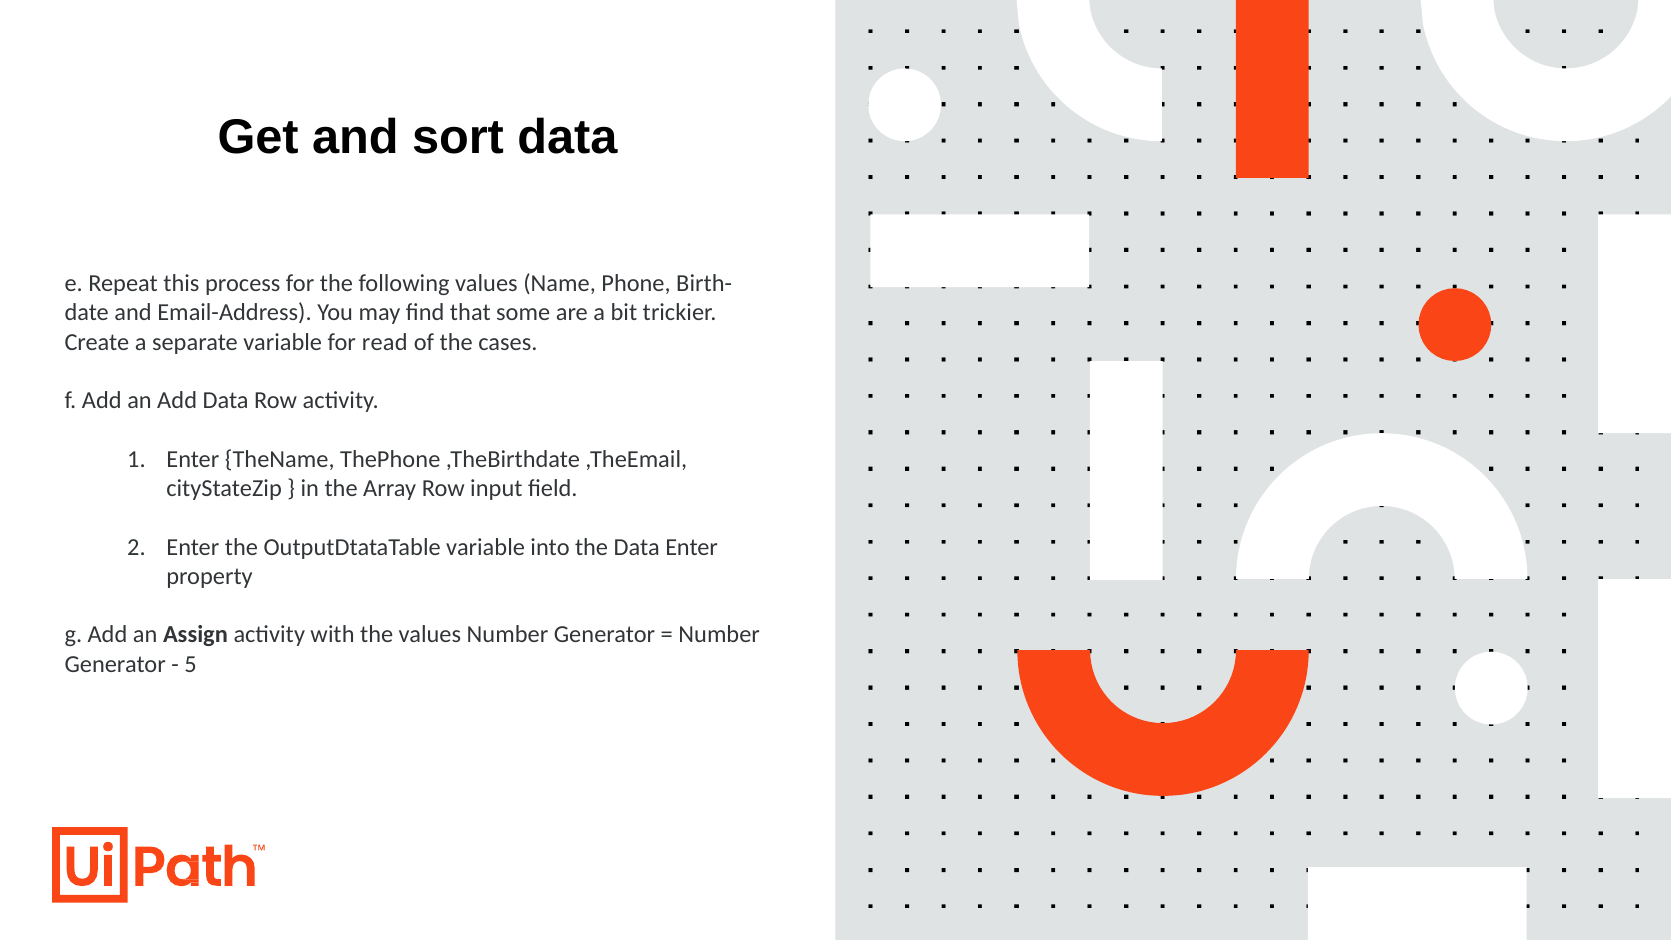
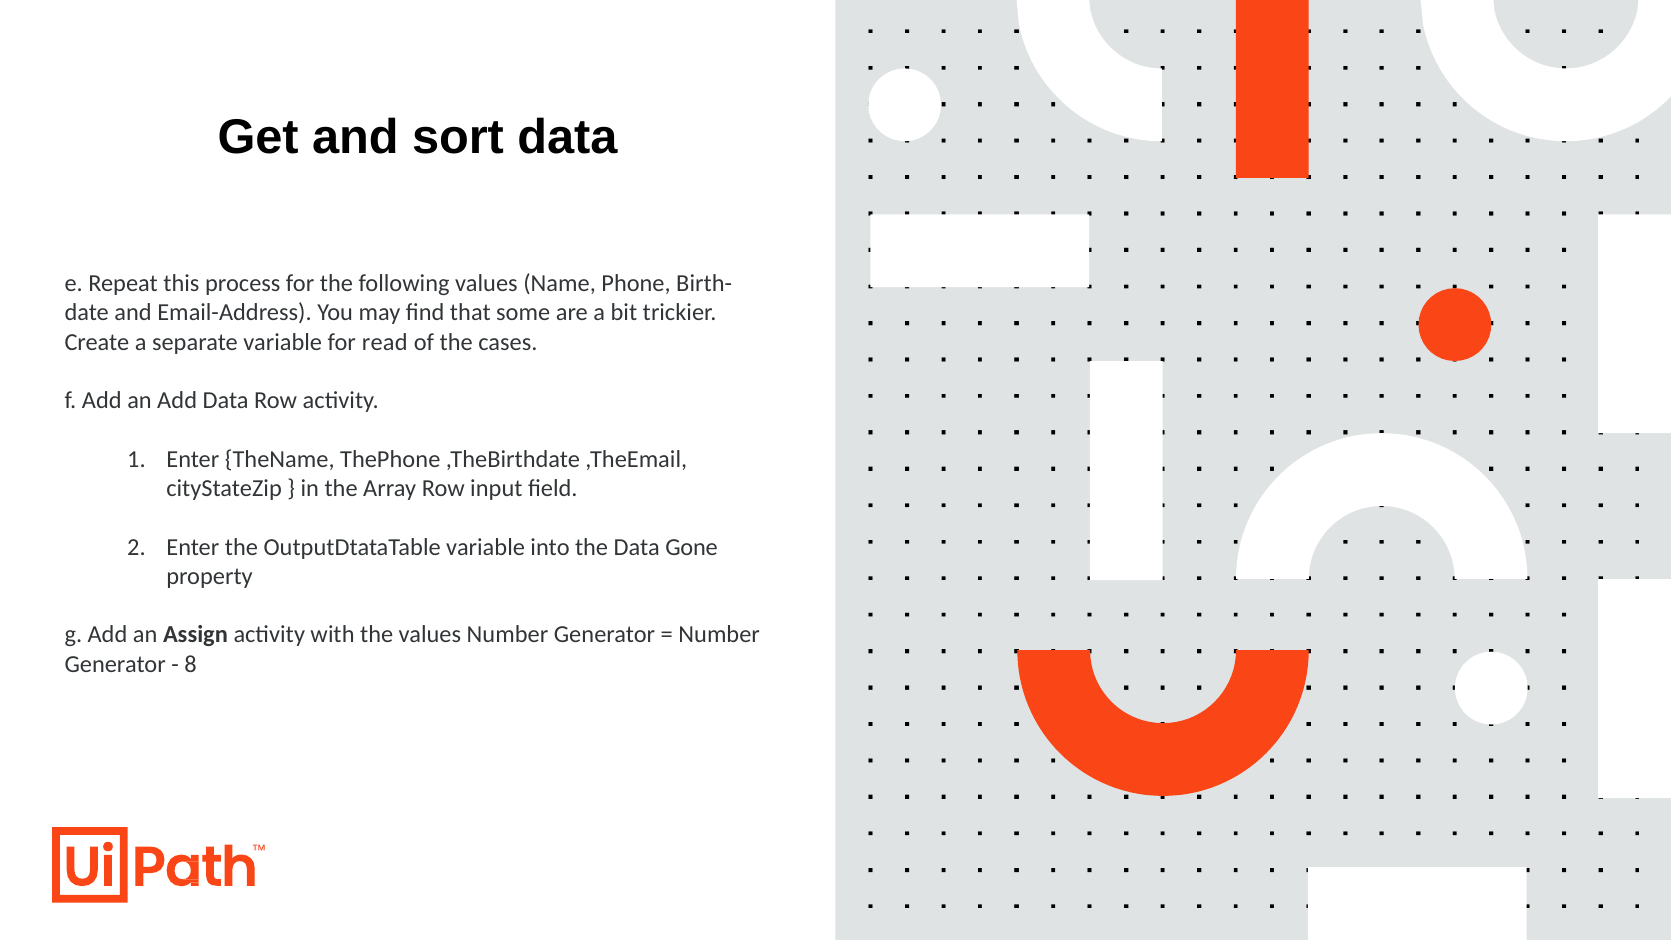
Data Enter: Enter -> Gone (692, 547)
5: 5 -> 8 (190, 664)
